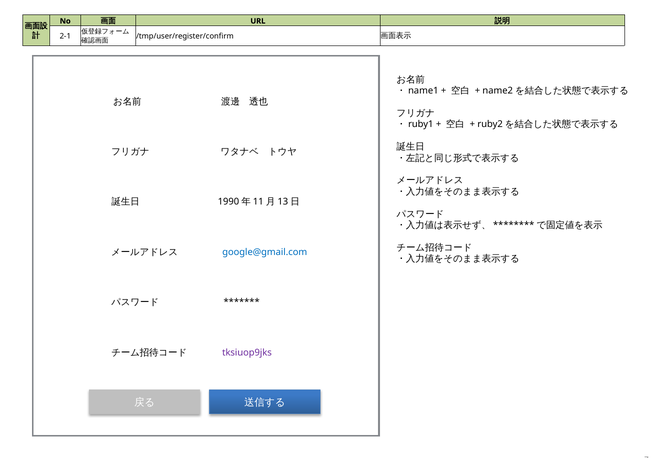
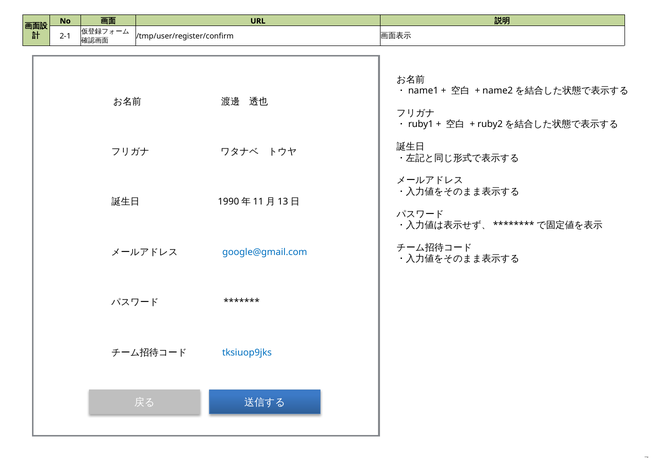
tksiuop9jks colour: purple -> blue (247, 353)
